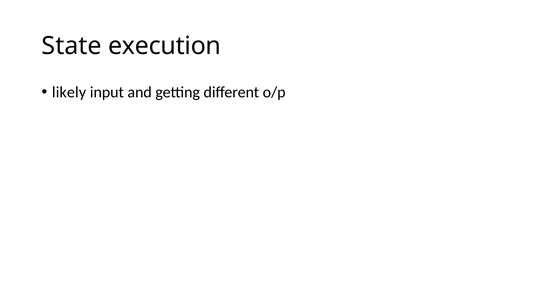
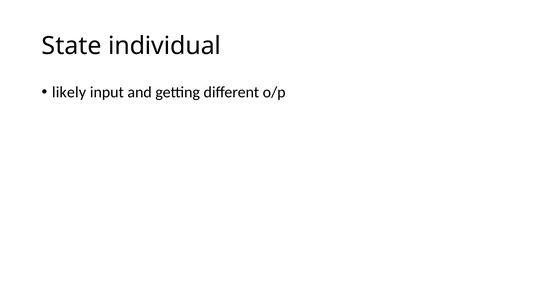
execution: execution -> individual (165, 46)
